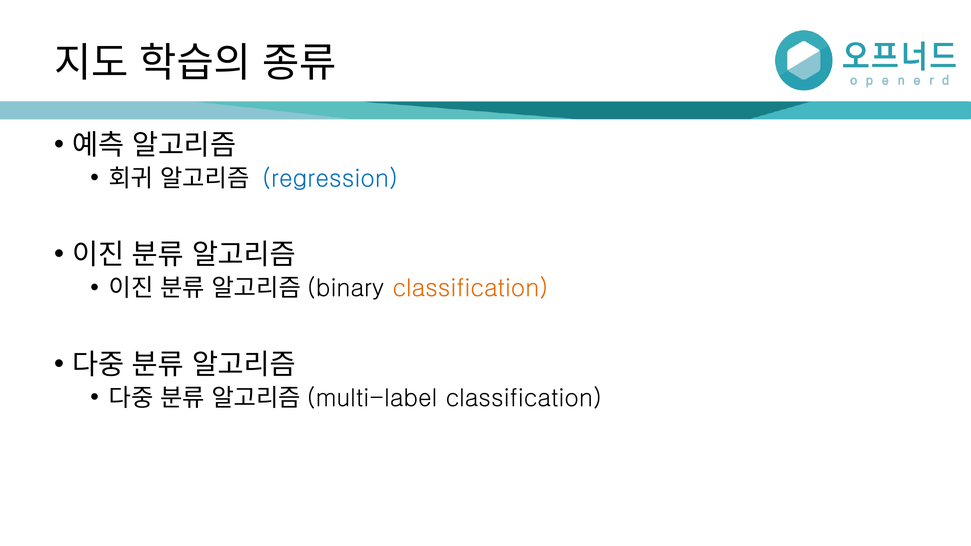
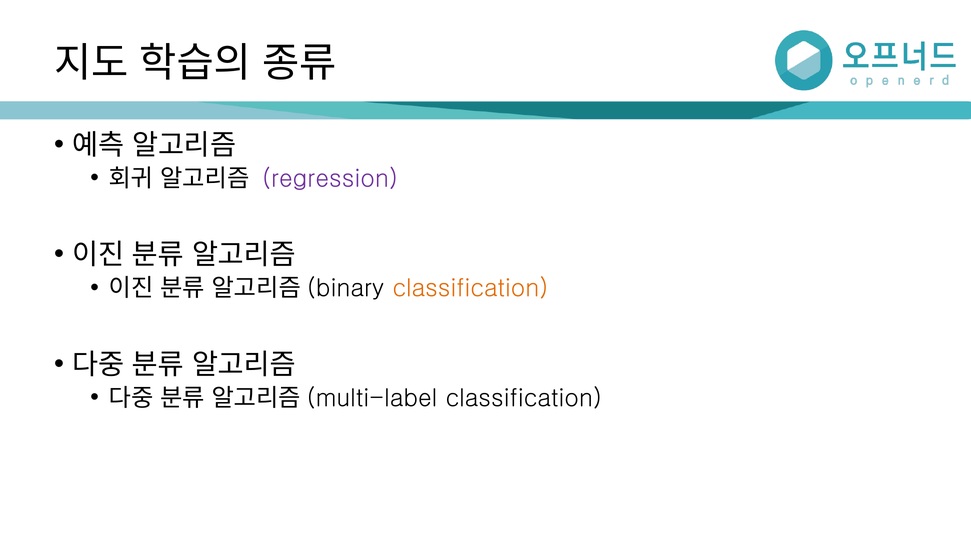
regression colour: blue -> purple (330, 179)
